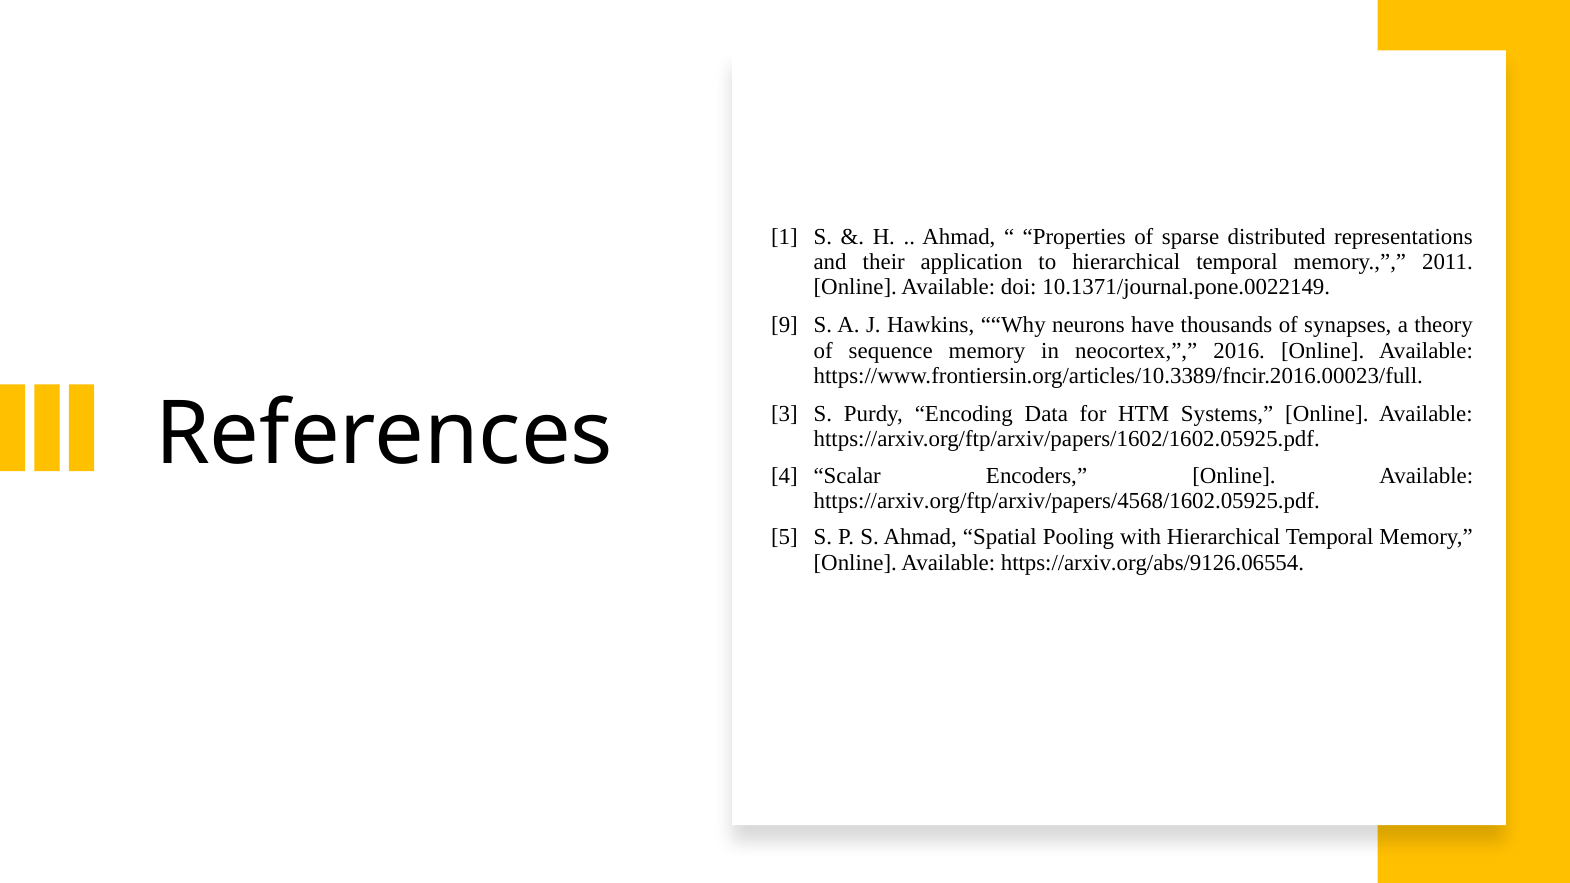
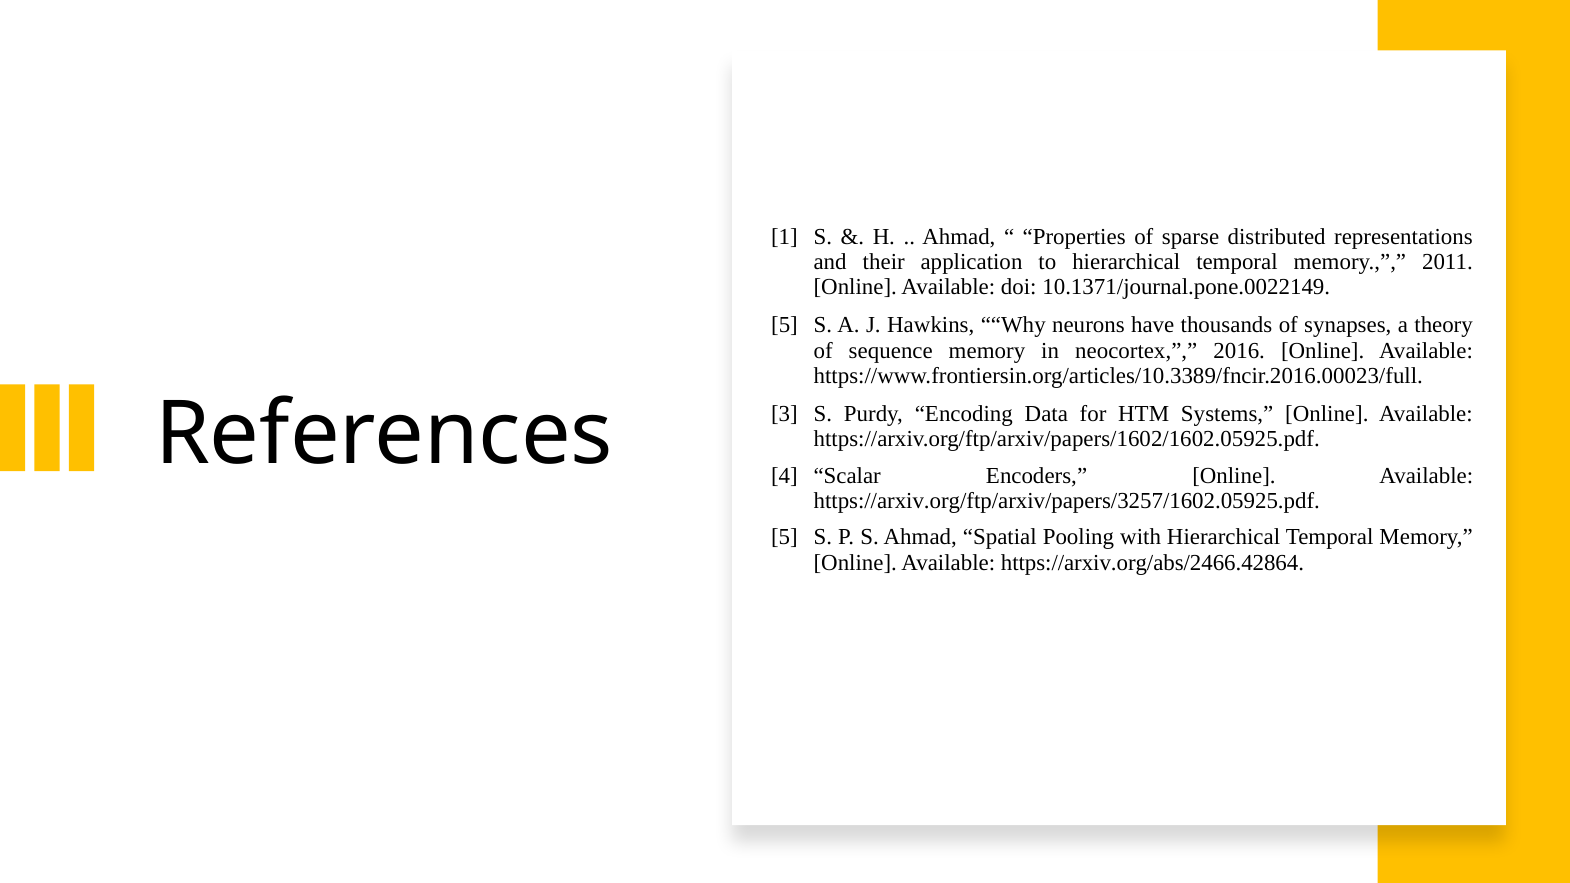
9: 9 -> 5 (784, 325)
https://arxiv.org/ftp/arxiv/papers/4568/1602.05925.pdf: https://arxiv.org/ftp/arxiv/papers/4568/1602.05925.pdf -> https://arxiv.org/ftp/arxiv/papers/3257/1602.05925.pdf (1067, 501)
https://arxiv.org/abs/9126.06554: https://arxiv.org/abs/9126.06554 -> https://arxiv.org/abs/2466.42864 (1152, 563)
